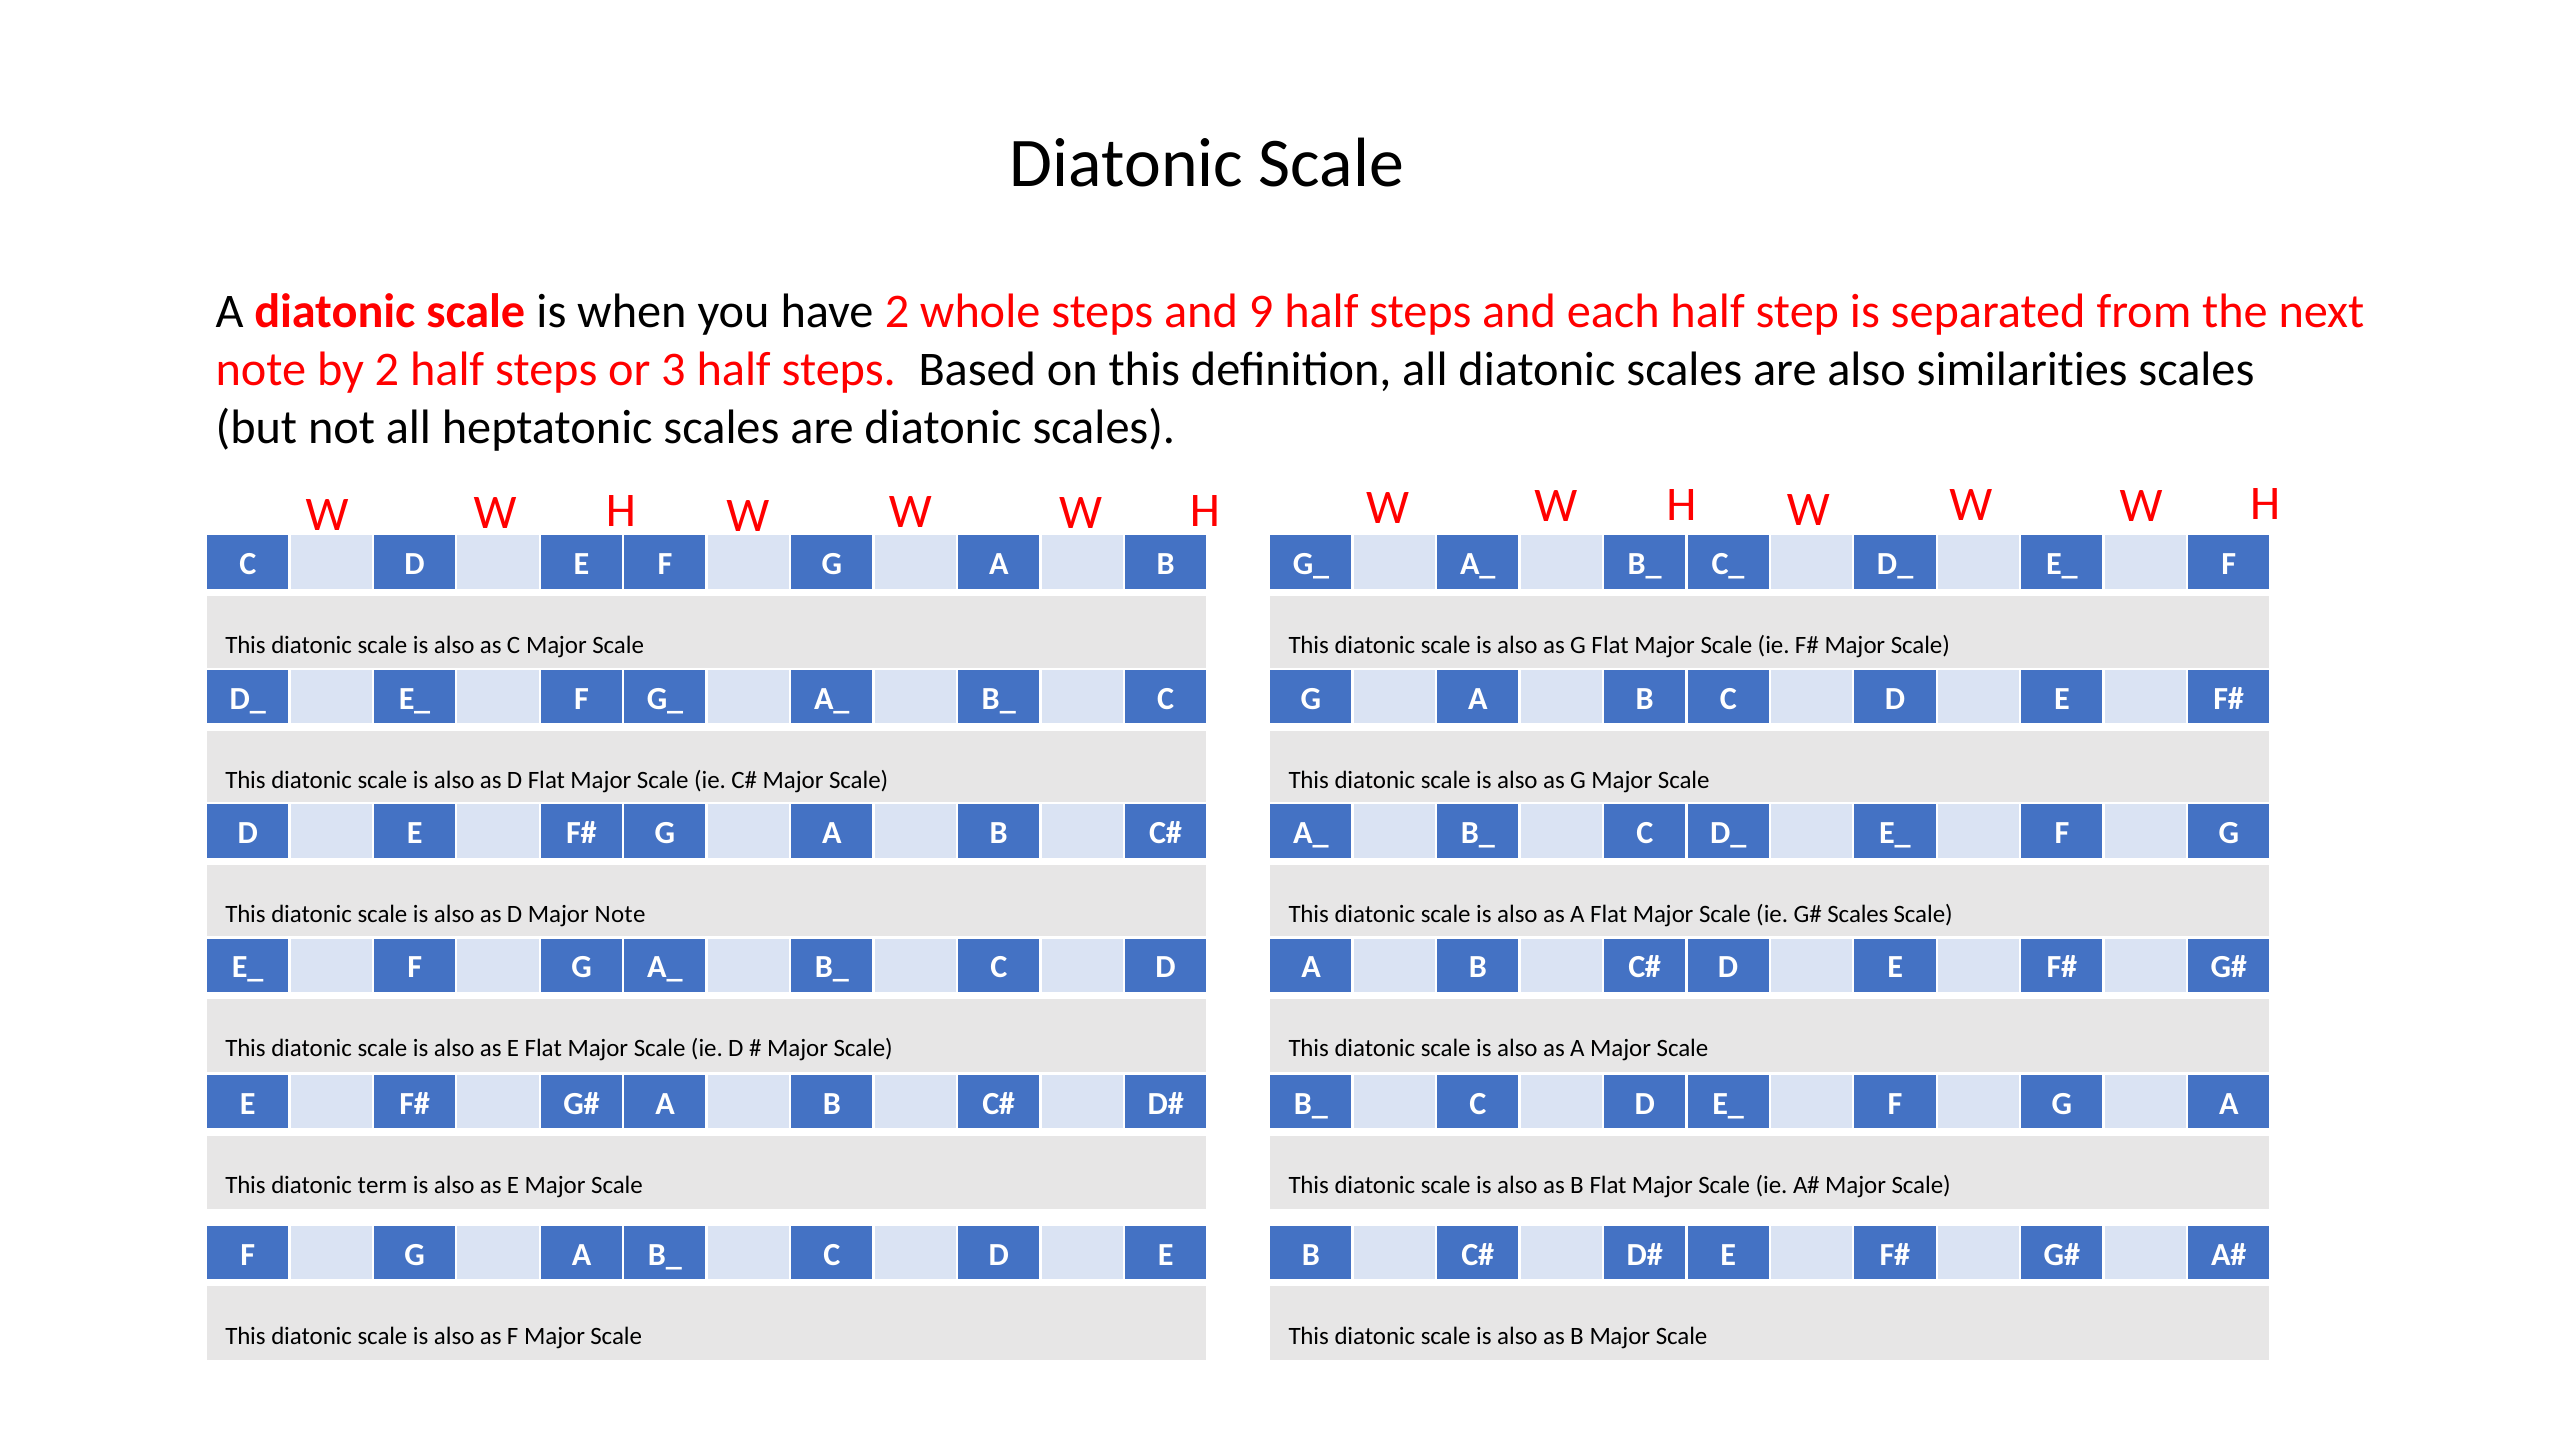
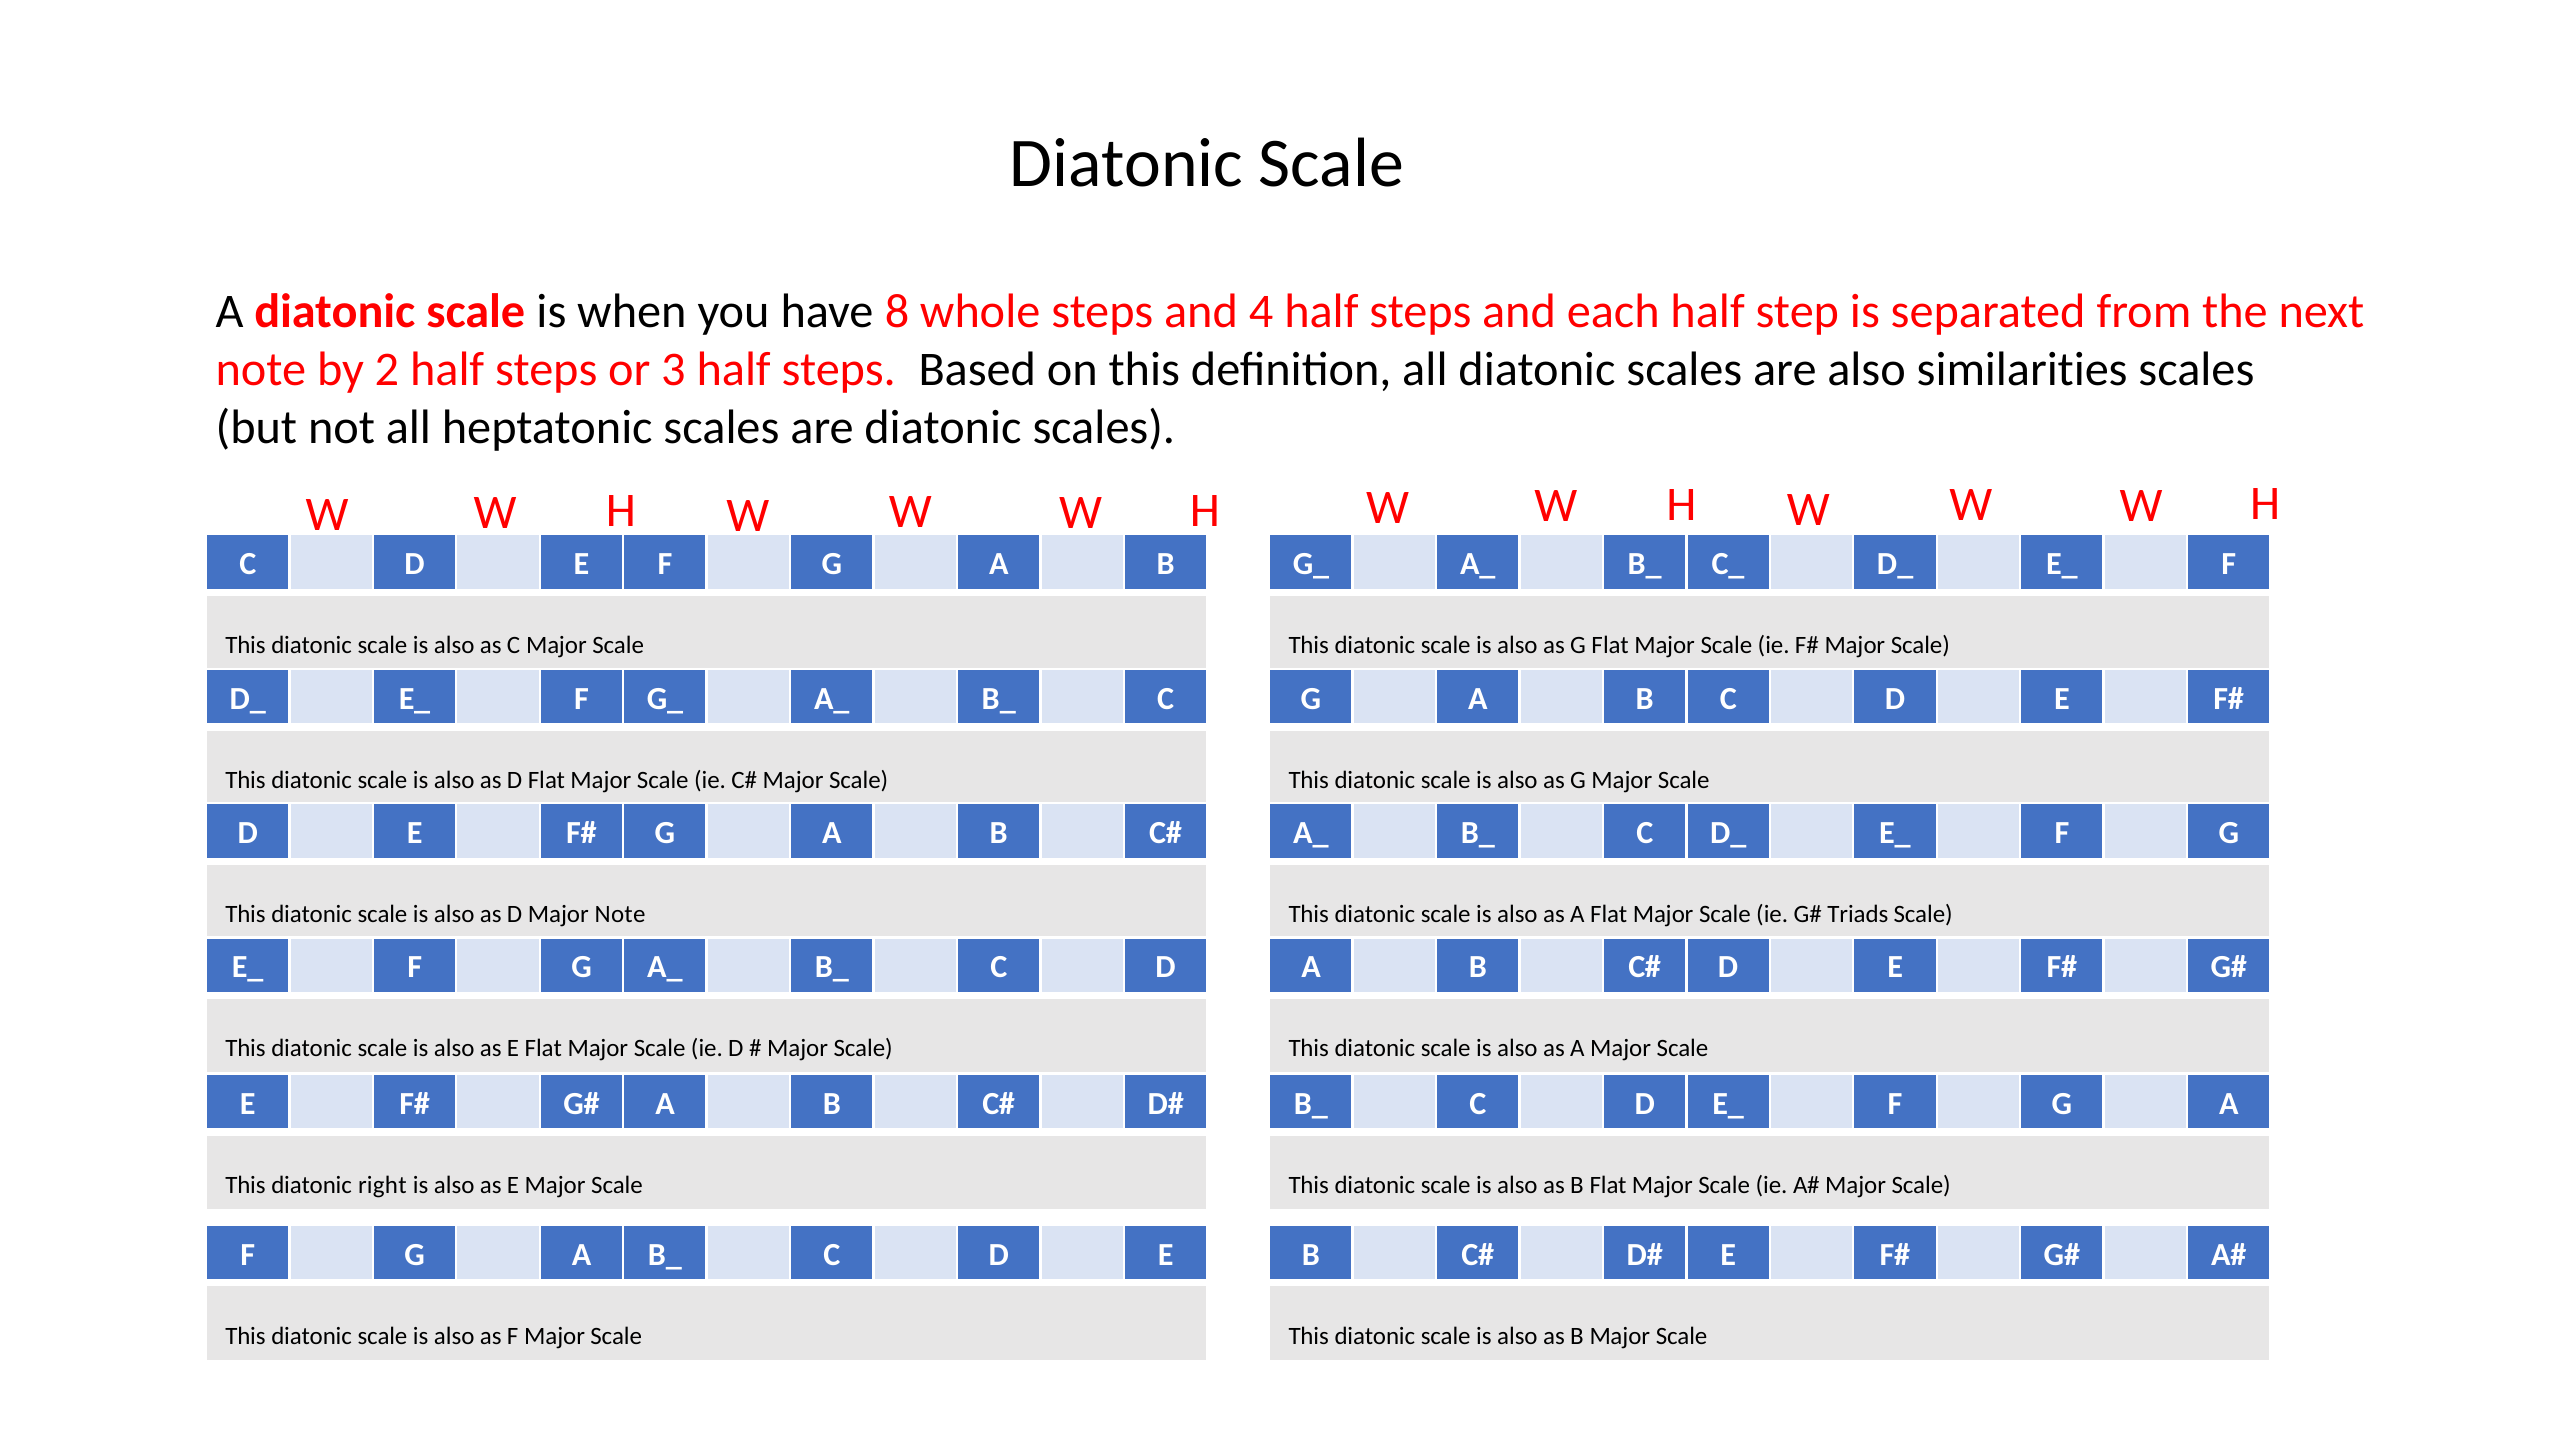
have 2: 2 -> 8 (897, 311)
9: 9 -> 4 (1261, 311)
Scales: Scales -> Triads (1858, 914)
term: term -> right (382, 1185)
